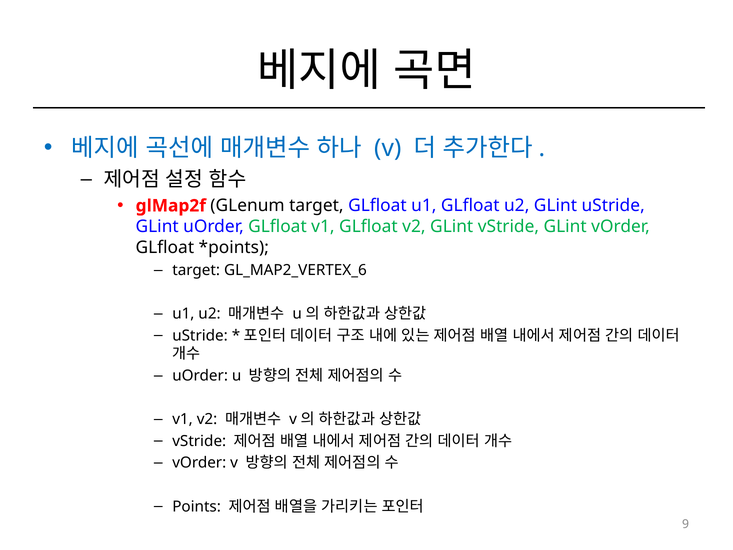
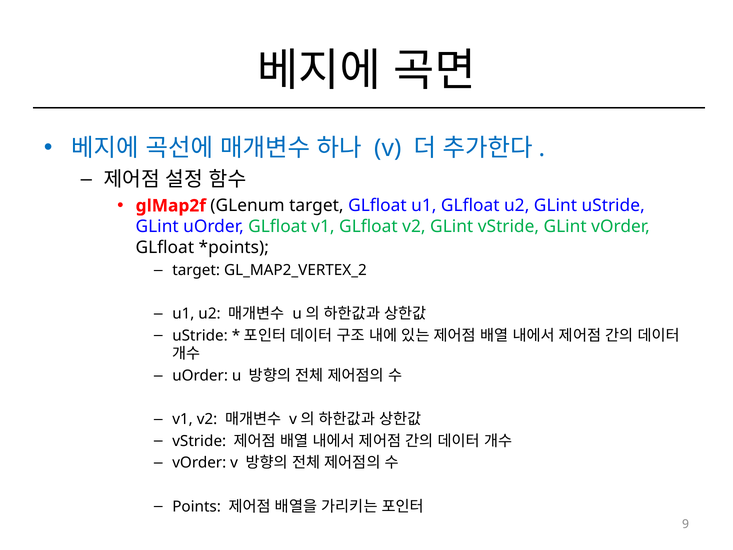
GL_MAP2_VERTEX_6: GL_MAP2_VERTEX_6 -> GL_MAP2_VERTEX_2 (295, 270)
